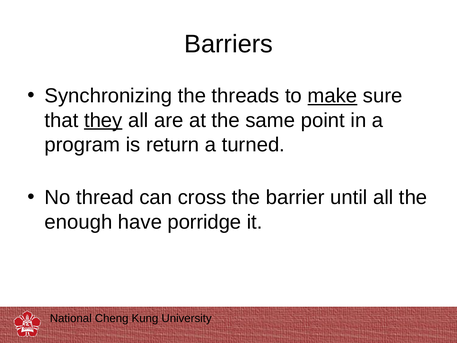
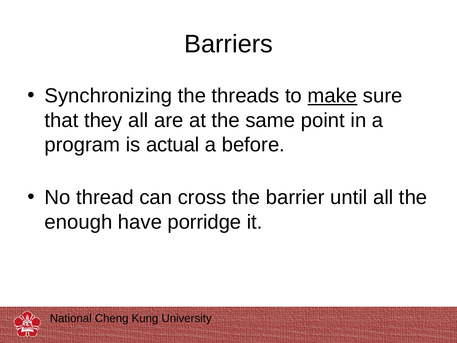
they underline: present -> none (103, 120)
return: return -> actual (173, 145)
turned: turned -> before (253, 145)
